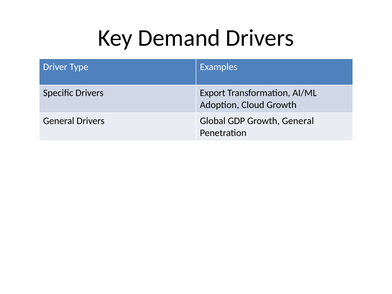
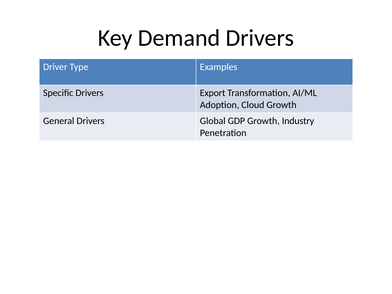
GDP Growth General: General -> Industry (298, 121)
